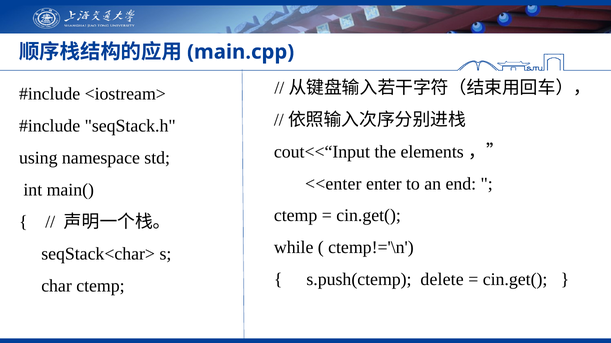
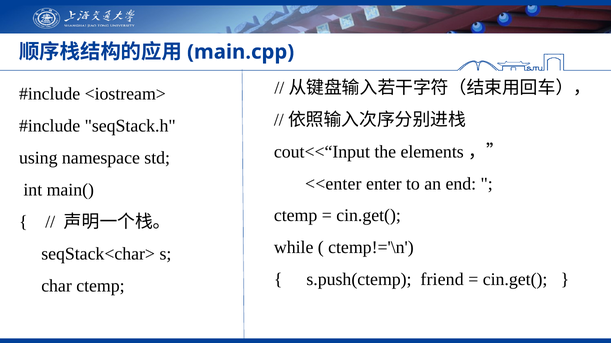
delete: delete -> friend (442, 280)
